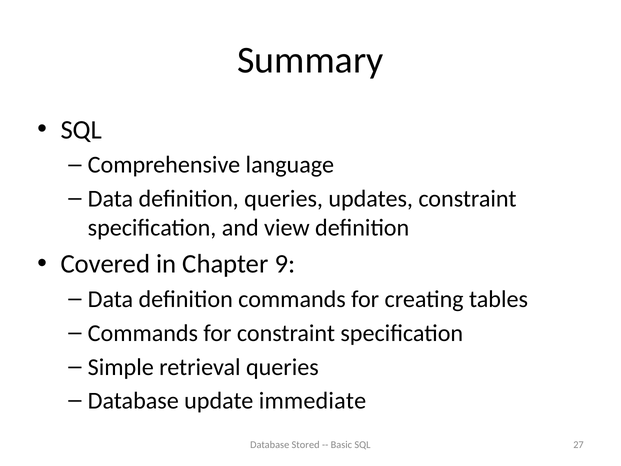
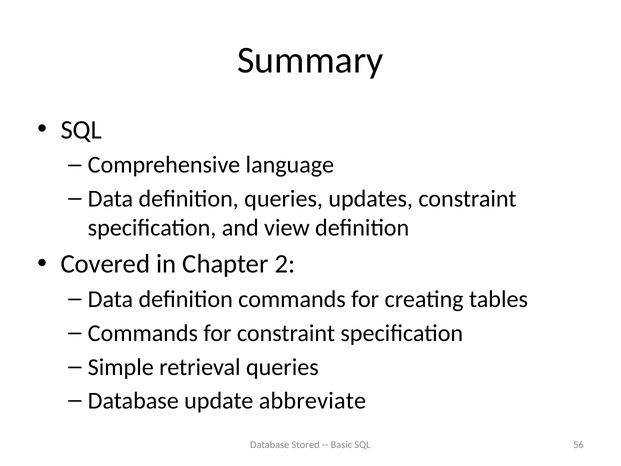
9: 9 -> 2 (285, 264)
immediate: immediate -> abbreviate (312, 401)
27: 27 -> 56 (578, 445)
